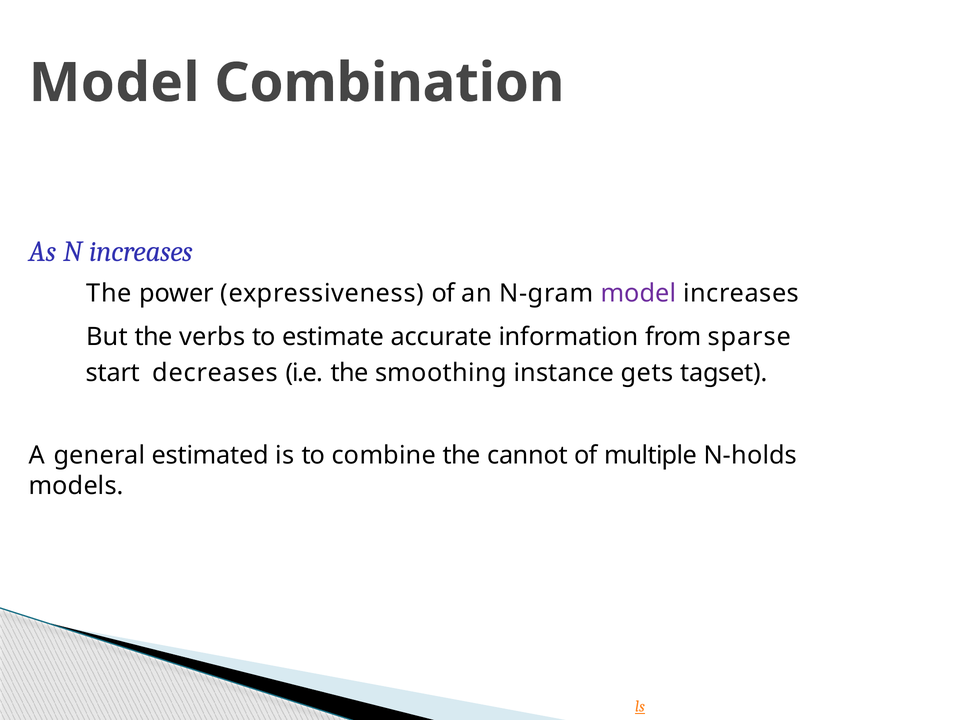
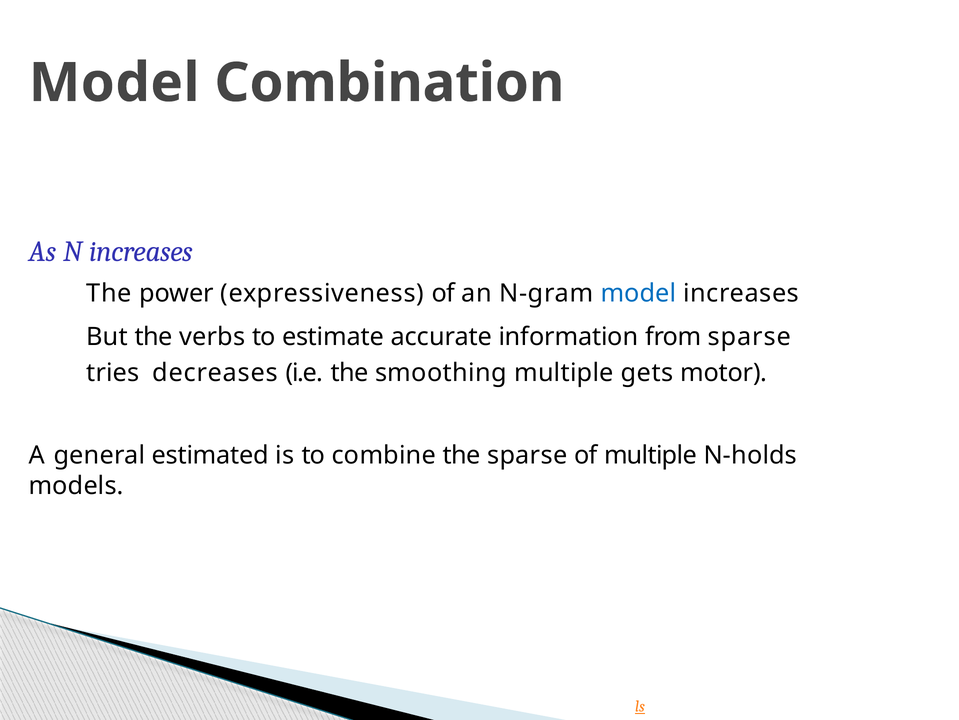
model colour: purple -> blue (638, 293)
start: start -> tries (113, 372)
smoothing instance: instance -> multiple (564, 372)
tagset: tagset -> motor (724, 372)
the cannot: cannot -> sparse (527, 455)
